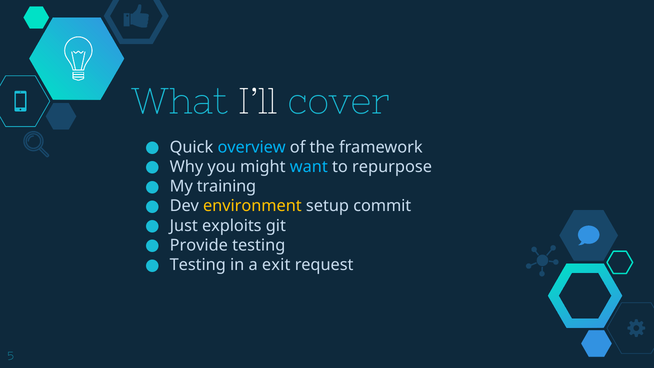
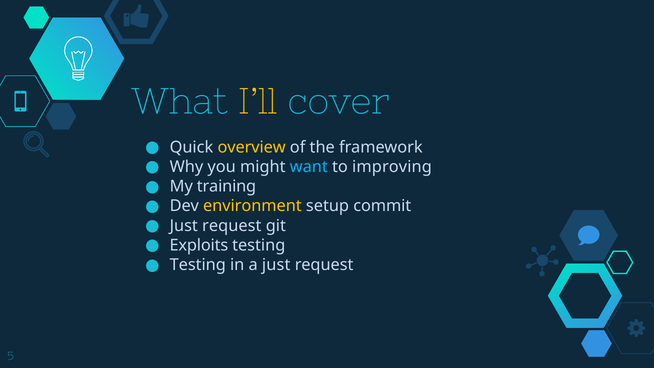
I’ll colour: white -> yellow (258, 102)
overview colour: light blue -> yellow (252, 147)
repurpose: repurpose -> improving (392, 167)
exploits: exploits -> request (232, 226)
Provide: Provide -> Exploits (199, 245)
a exit: exit -> just (276, 265)
